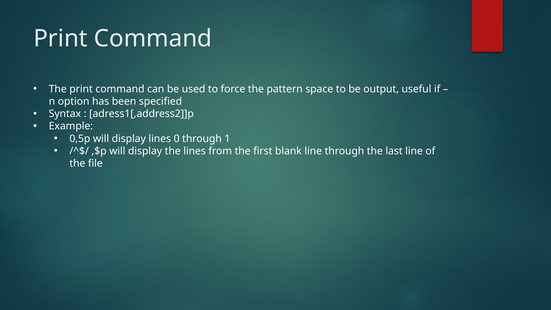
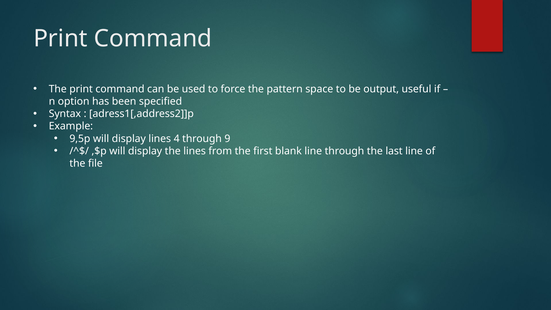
0,5p: 0,5p -> 9,5p (80, 139)
0: 0 -> 4 (177, 139)
1: 1 -> 9 (227, 139)
